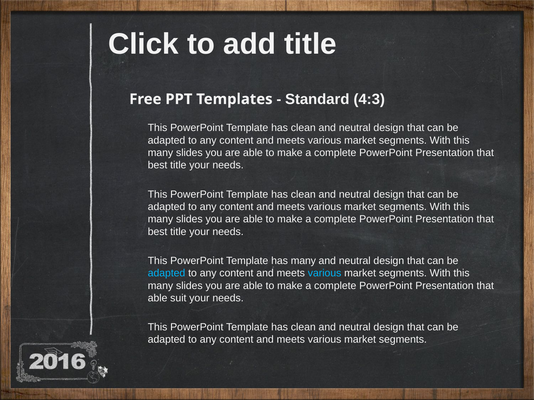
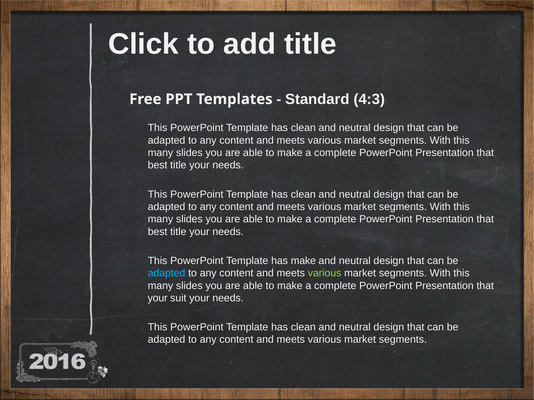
has many: many -> make (303, 261)
various colour: light blue -> light green (325, 273)
able: able -> your (158, 298)
